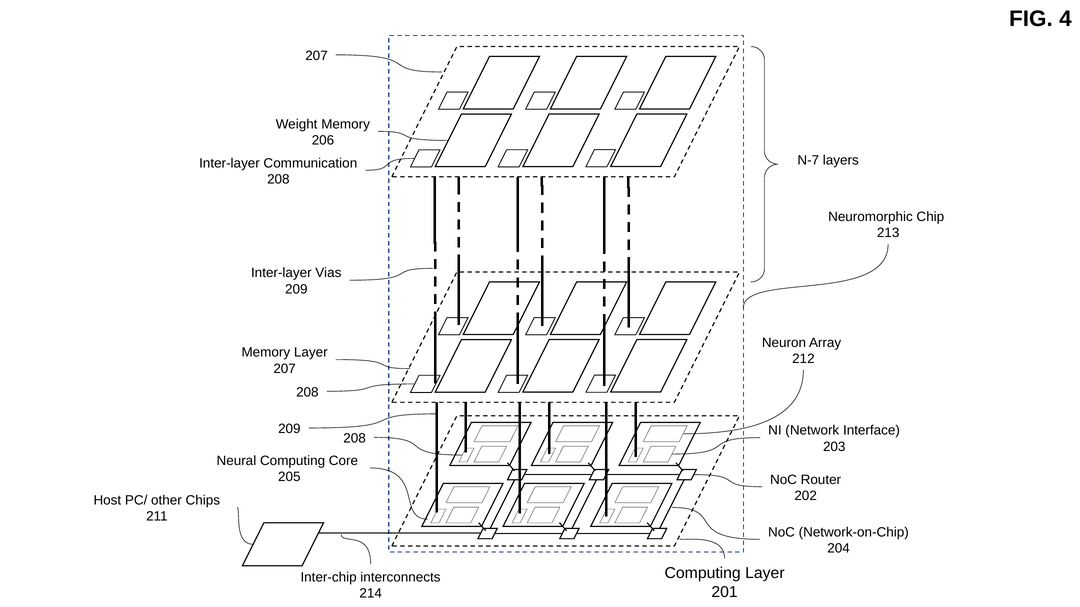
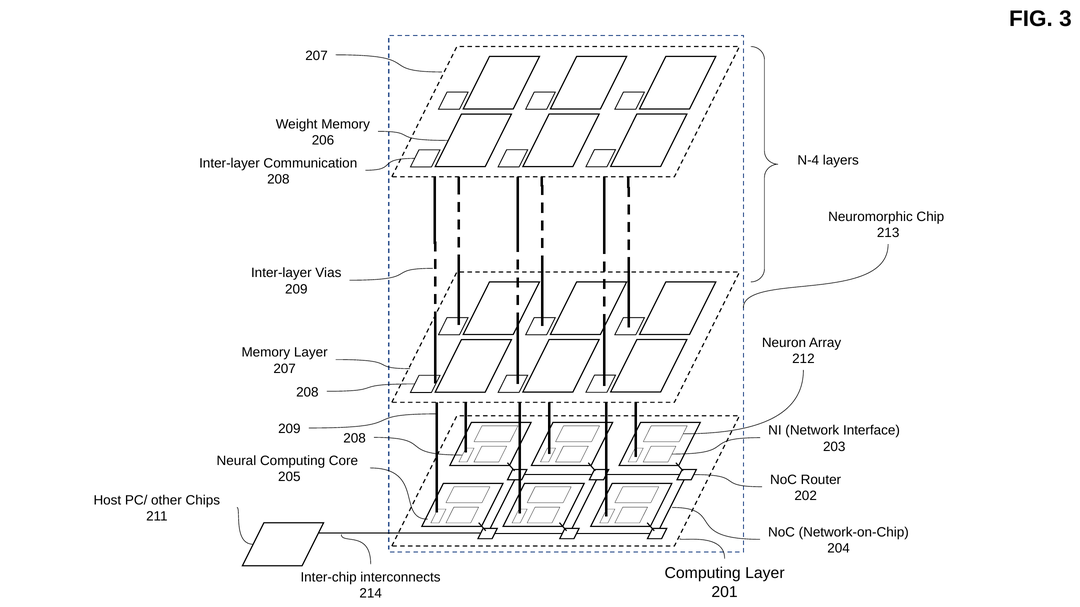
4: 4 -> 3 (1065, 19)
N-7: N-7 -> N-4 (808, 161)
